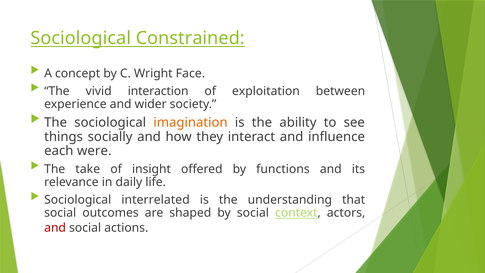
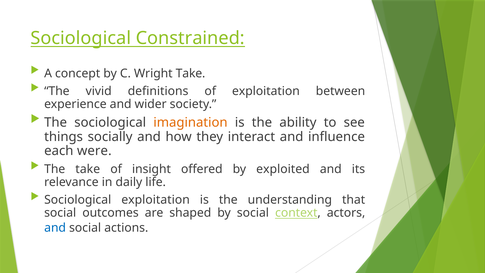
Wright Face: Face -> Take (191, 73)
interaction: interaction -> definitions (158, 91)
functions: functions -> exploited (283, 169)
Sociological interrelated: interrelated -> exploitation (156, 200)
and colour: red -> blue (55, 228)
